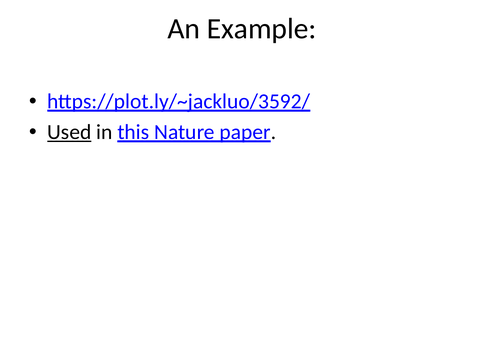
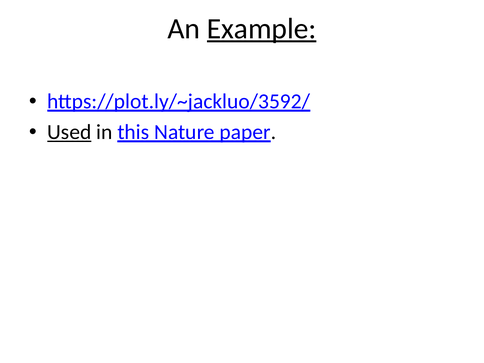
Example underline: none -> present (262, 29)
